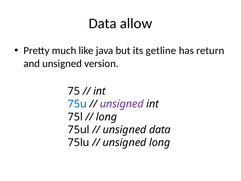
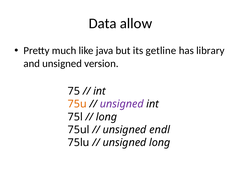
return: return -> library (210, 51)
75u colour: blue -> orange (77, 104)
unsigned data: data -> endl (160, 130)
